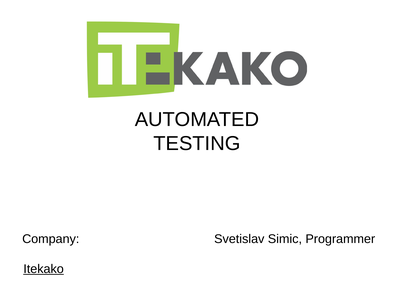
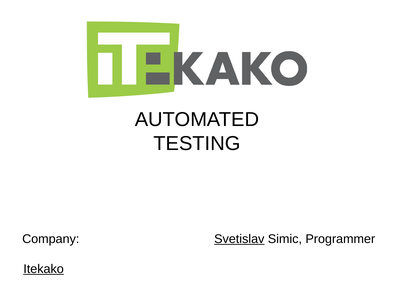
Svetislav underline: none -> present (239, 239)
